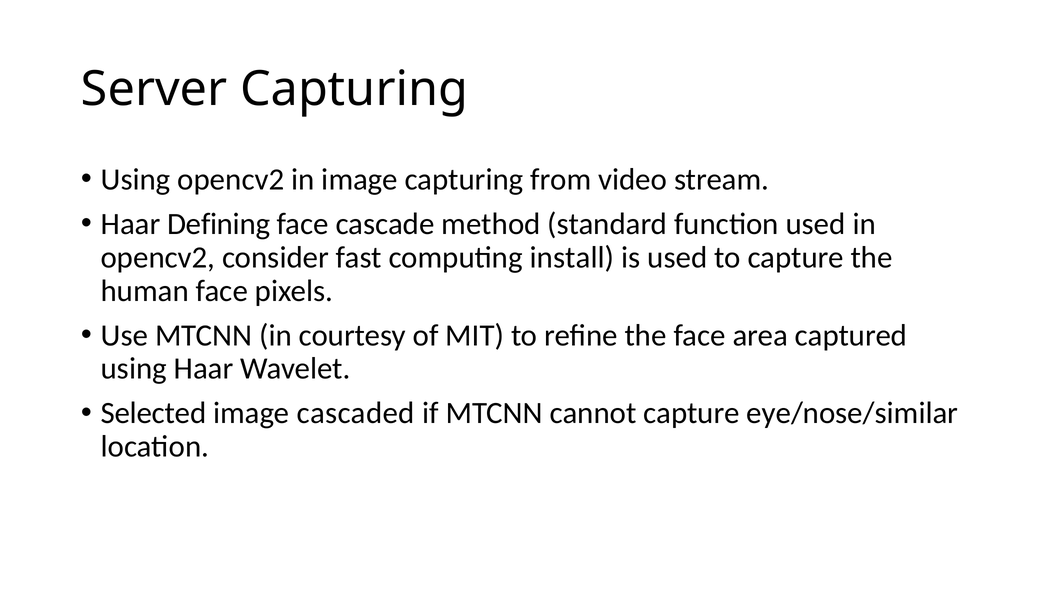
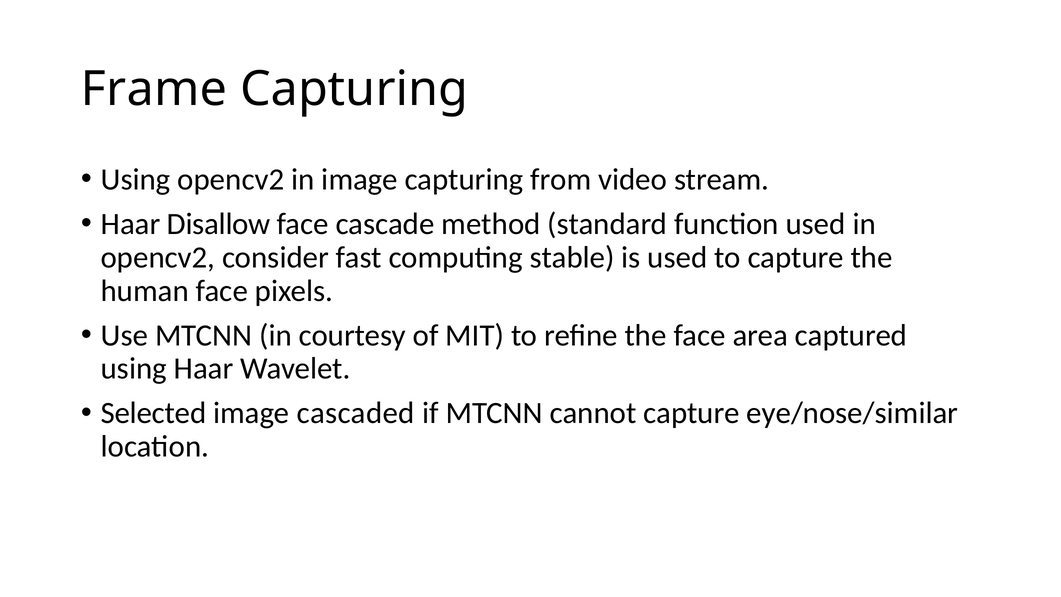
Server: Server -> Frame (154, 89)
Defining: Defining -> Disallow (219, 224)
install: install -> stable (572, 257)
